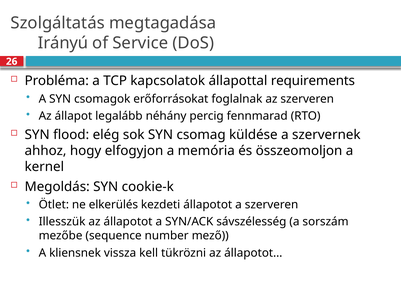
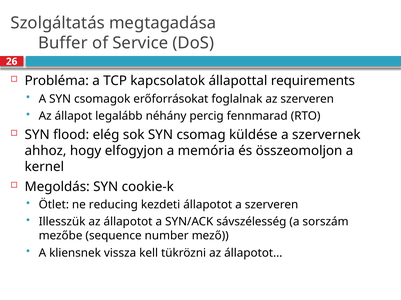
Irányú: Irányú -> Buffer (63, 43)
elkerülés: elkerülés -> reducing (113, 205)
